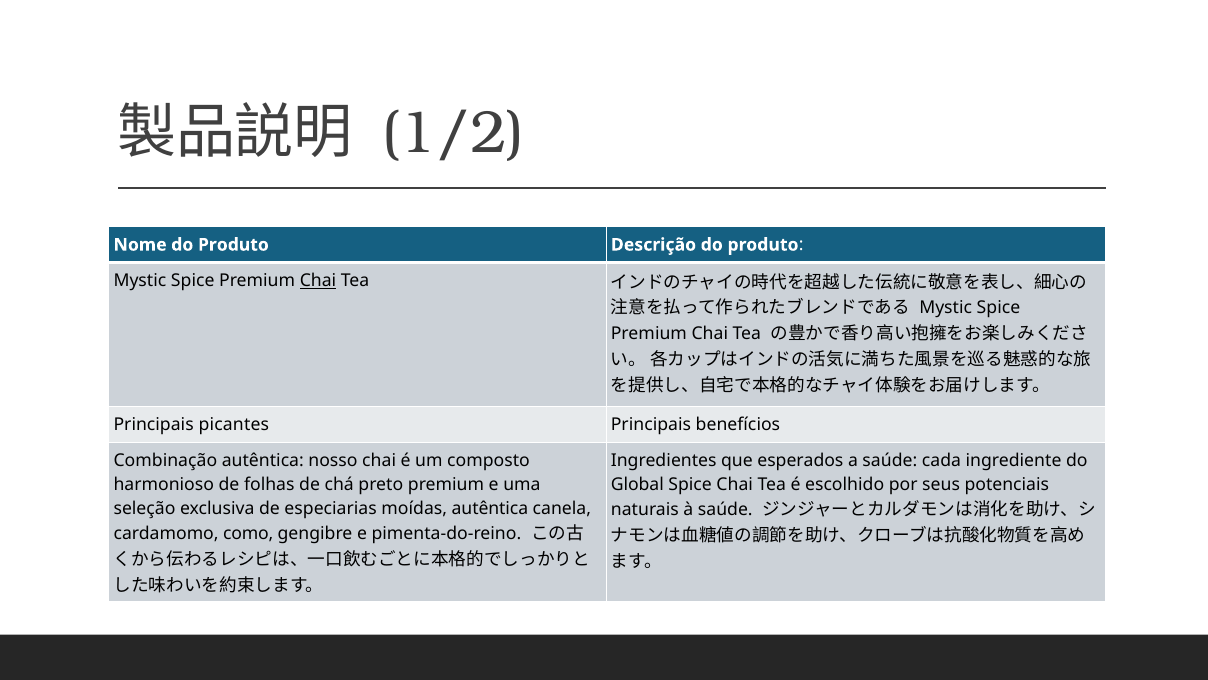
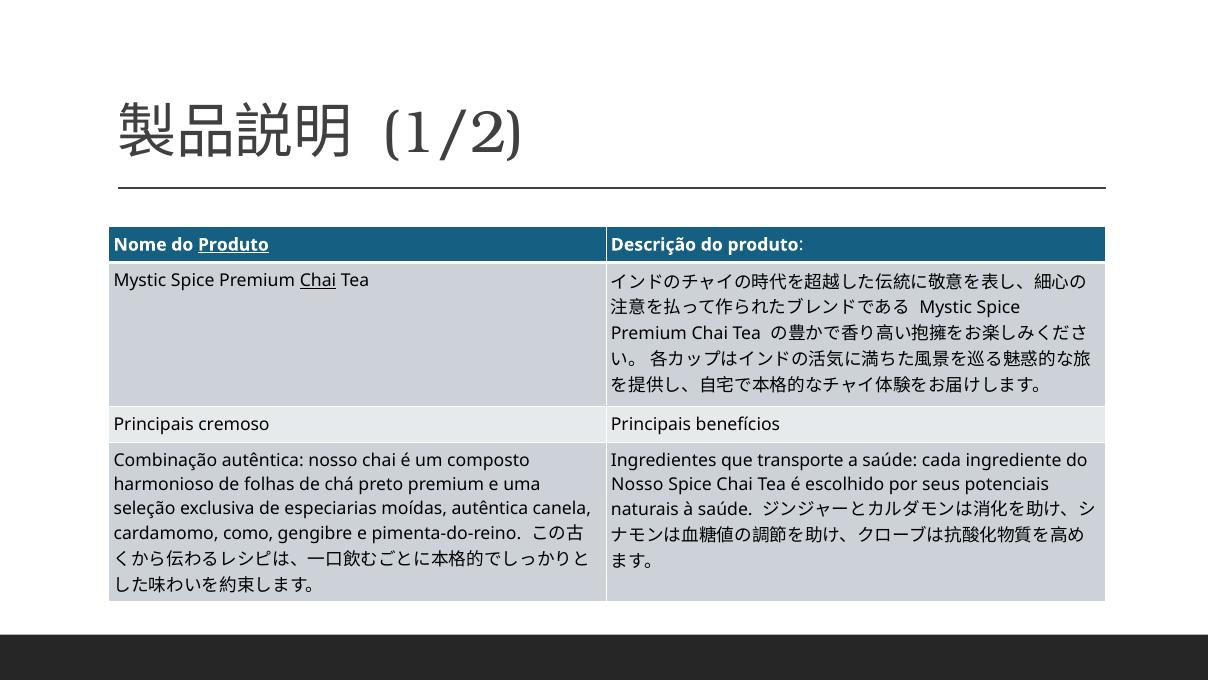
Produto underline: none -> present (233, 245)
picantes: picantes -> cremoso (234, 424)
esperados: esperados -> transporte (800, 460)
Global: Global -> Nosso (637, 484)
